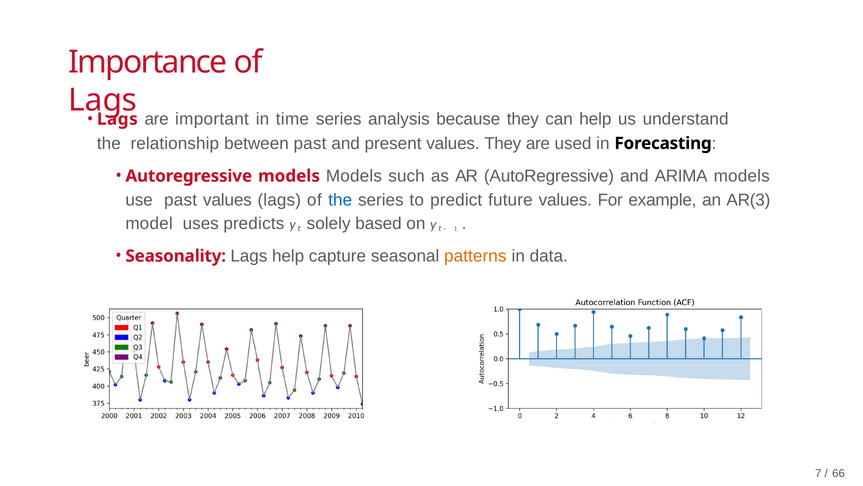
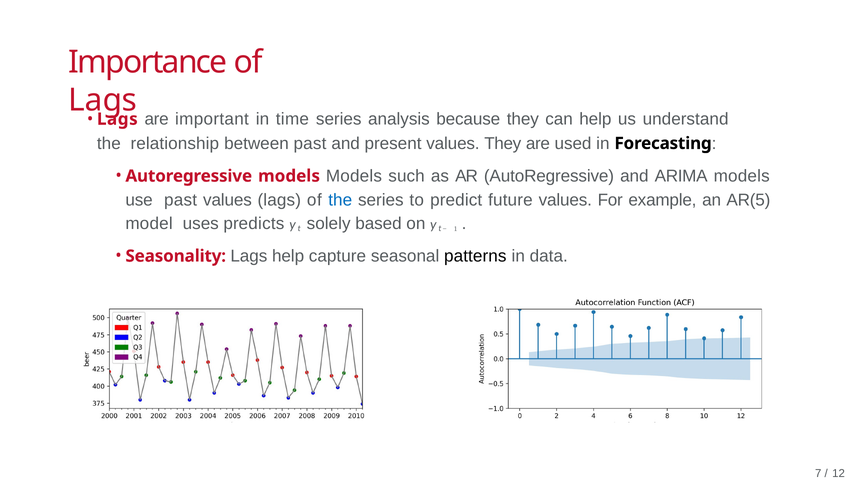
AR(3: AR(3 -> AR(5 (748, 200)
patterns colour: orange -> black (475, 256)
66: 66 -> 12 (839, 473)
